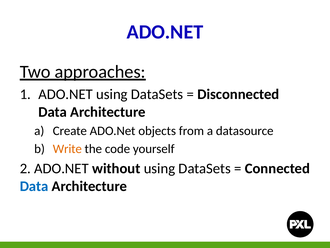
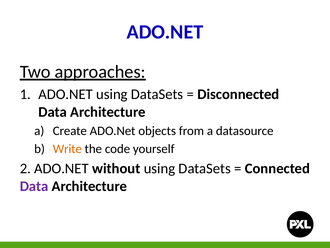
Data colour: blue -> purple (34, 186)
